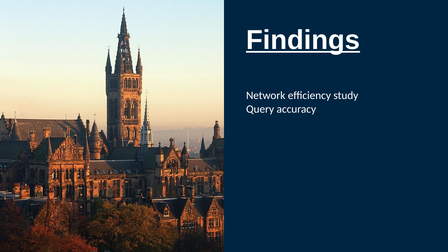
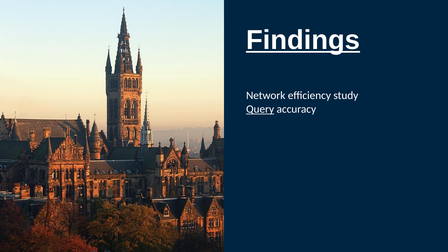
Query underline: none -> present (260, 109)
